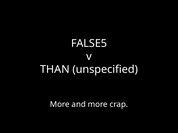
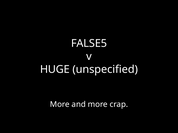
THAN: THAN -> HUGE (55, 70)
